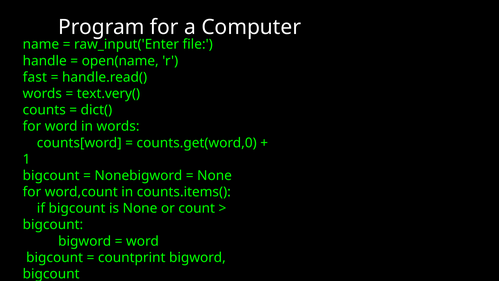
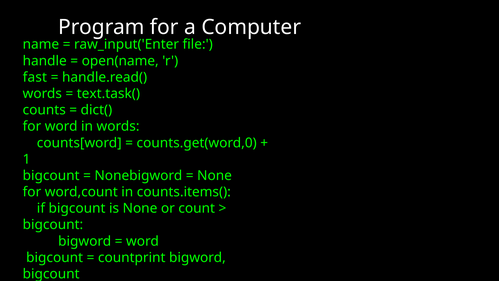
text.very(: text.very( -> text.task( (108, 94)
